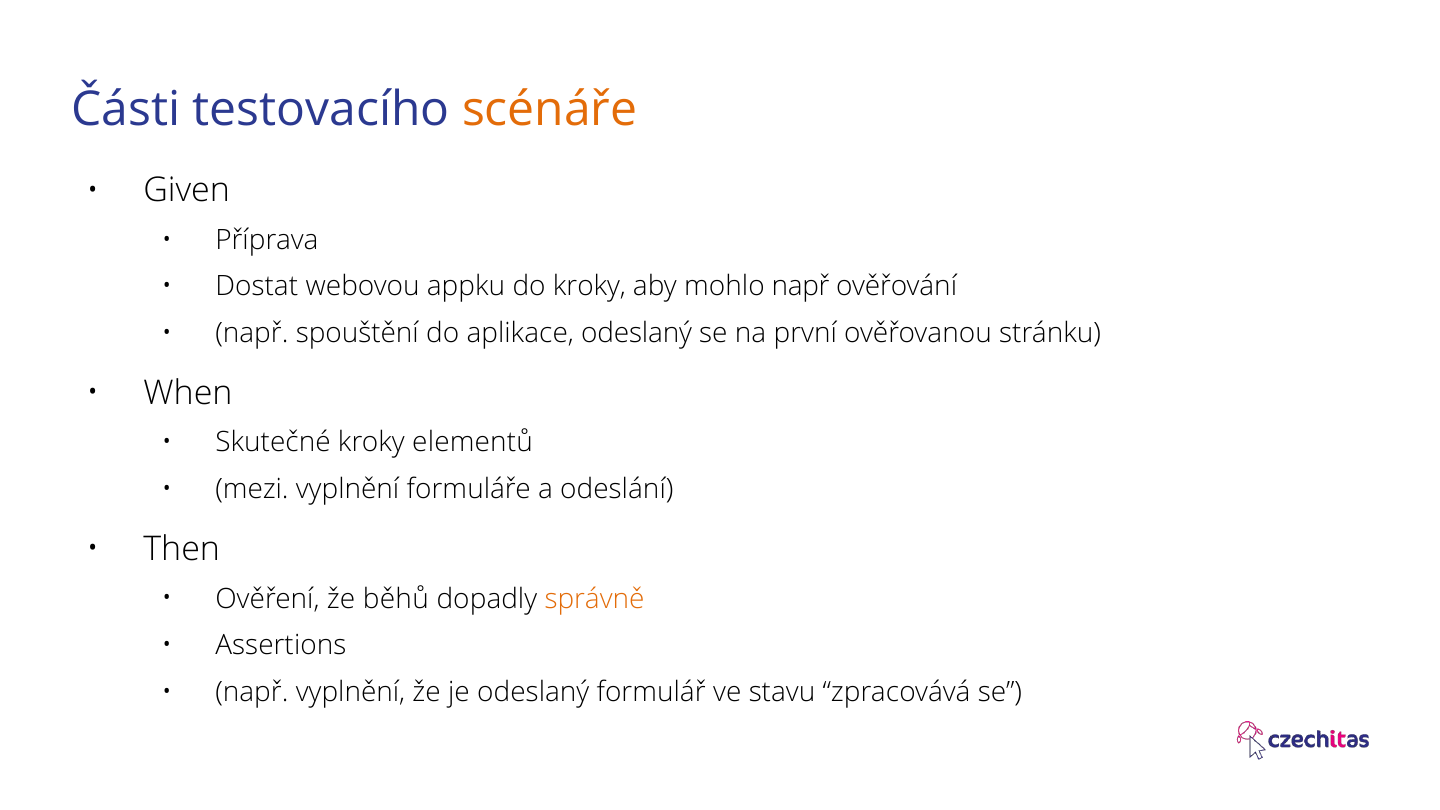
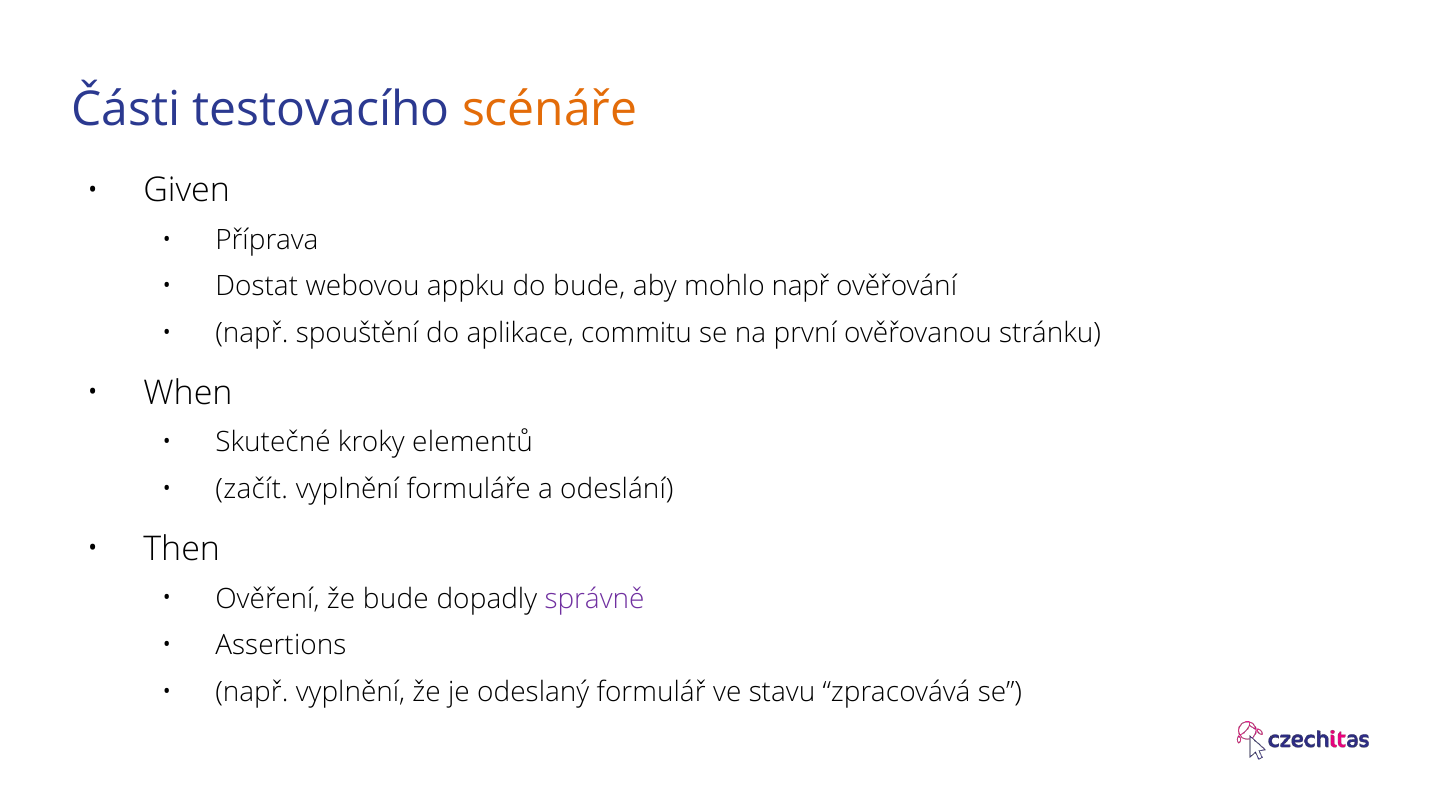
do kroky: kroky -> bude (589, 287)
aplikace odeslaný: odeslaný -> commitu (637, 333)
mezi: mezi -> začít (252, 489)
že běhů: běhů -> bude (396, 599)
správně colour: orange -> purple (594, 599)
